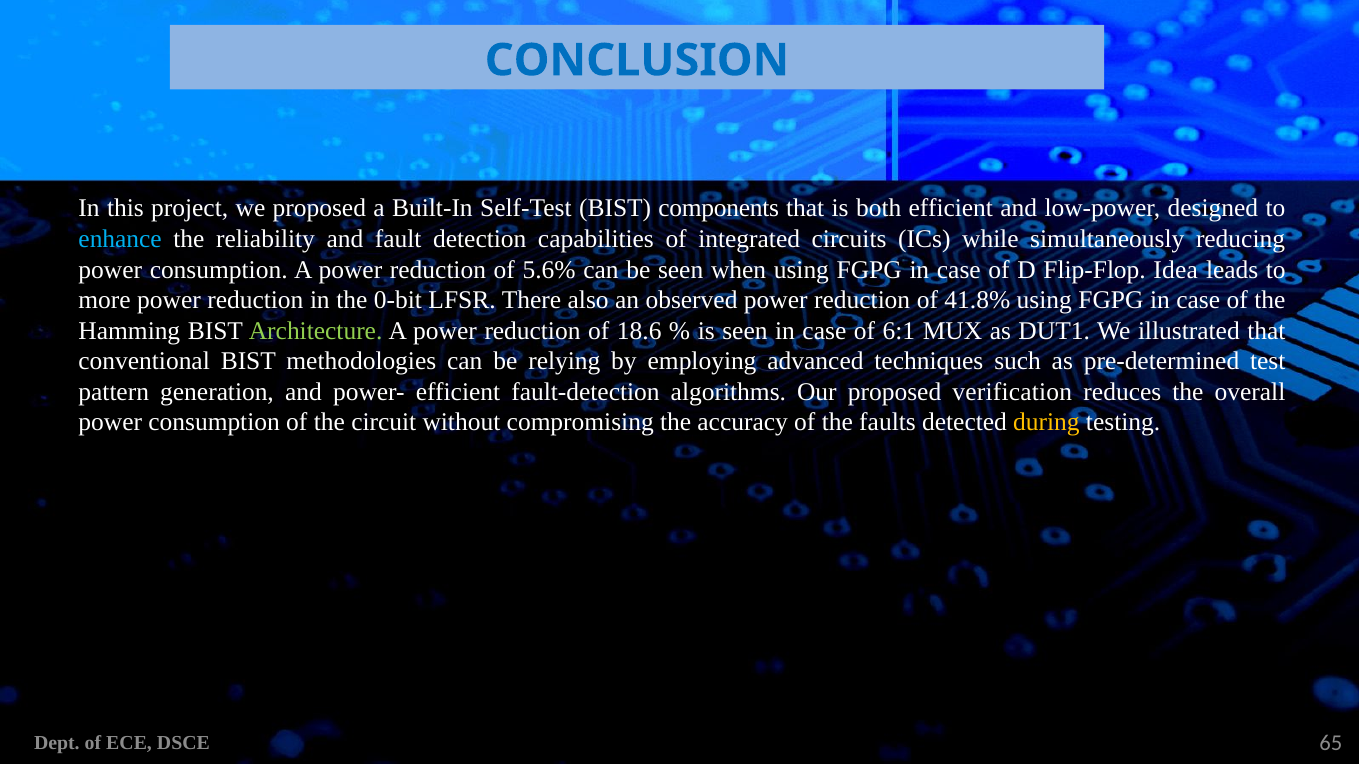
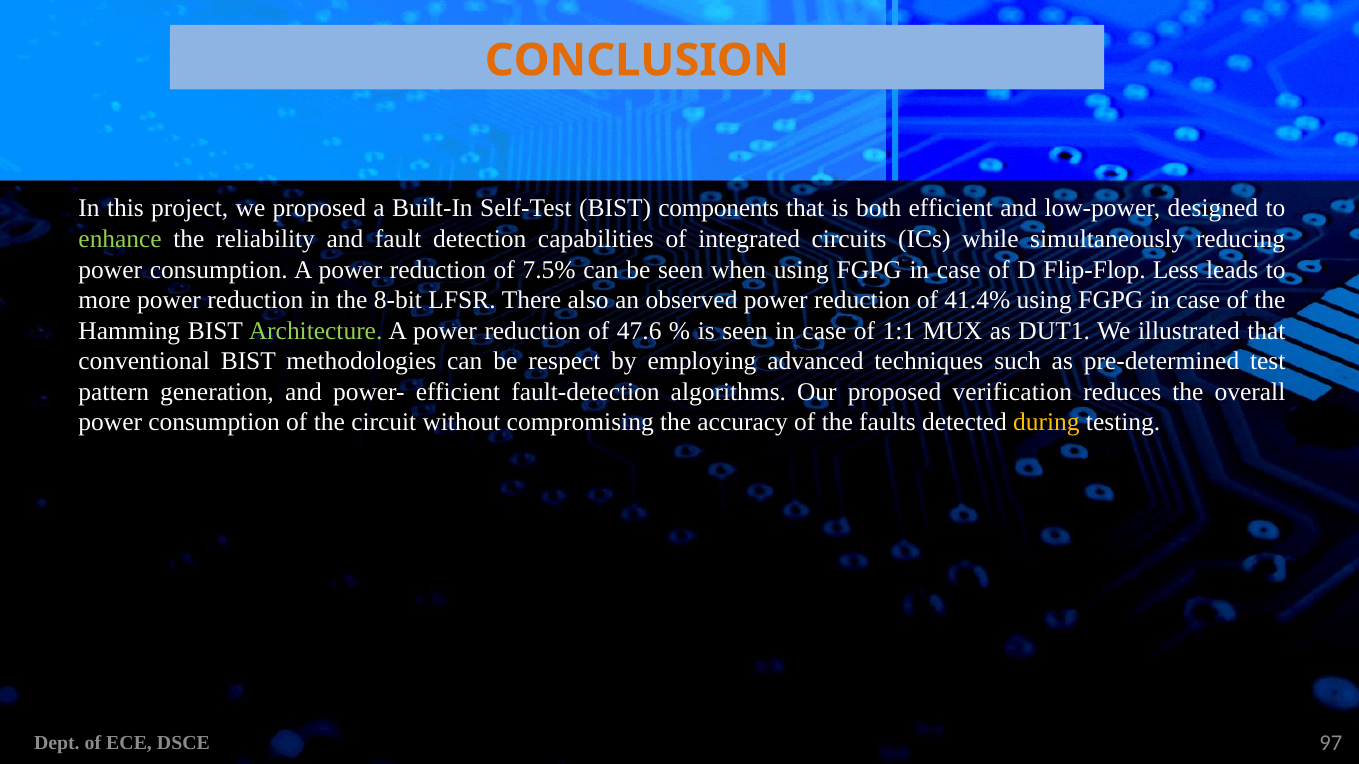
CONCLUSION colour: blue -> orange (637, 60)
enhance colour: light blue -> light green (120, 239)
5.6%: 5.6% -> 7.5% (549, 270)
Idea: Idea -> Less (1176, 270)
0-bit: 0-bit -> 8-bit (398, 300)
41.8%: 41.8% -> 41.4% (977, 300)
18.6: 18.6 -> 47.6 (639, 331)
6:1: 6:1 -> 1:1 (899, 331)
relying: relying -> respect (564, 362)
65: 65 -> 97 (1331, 744)
